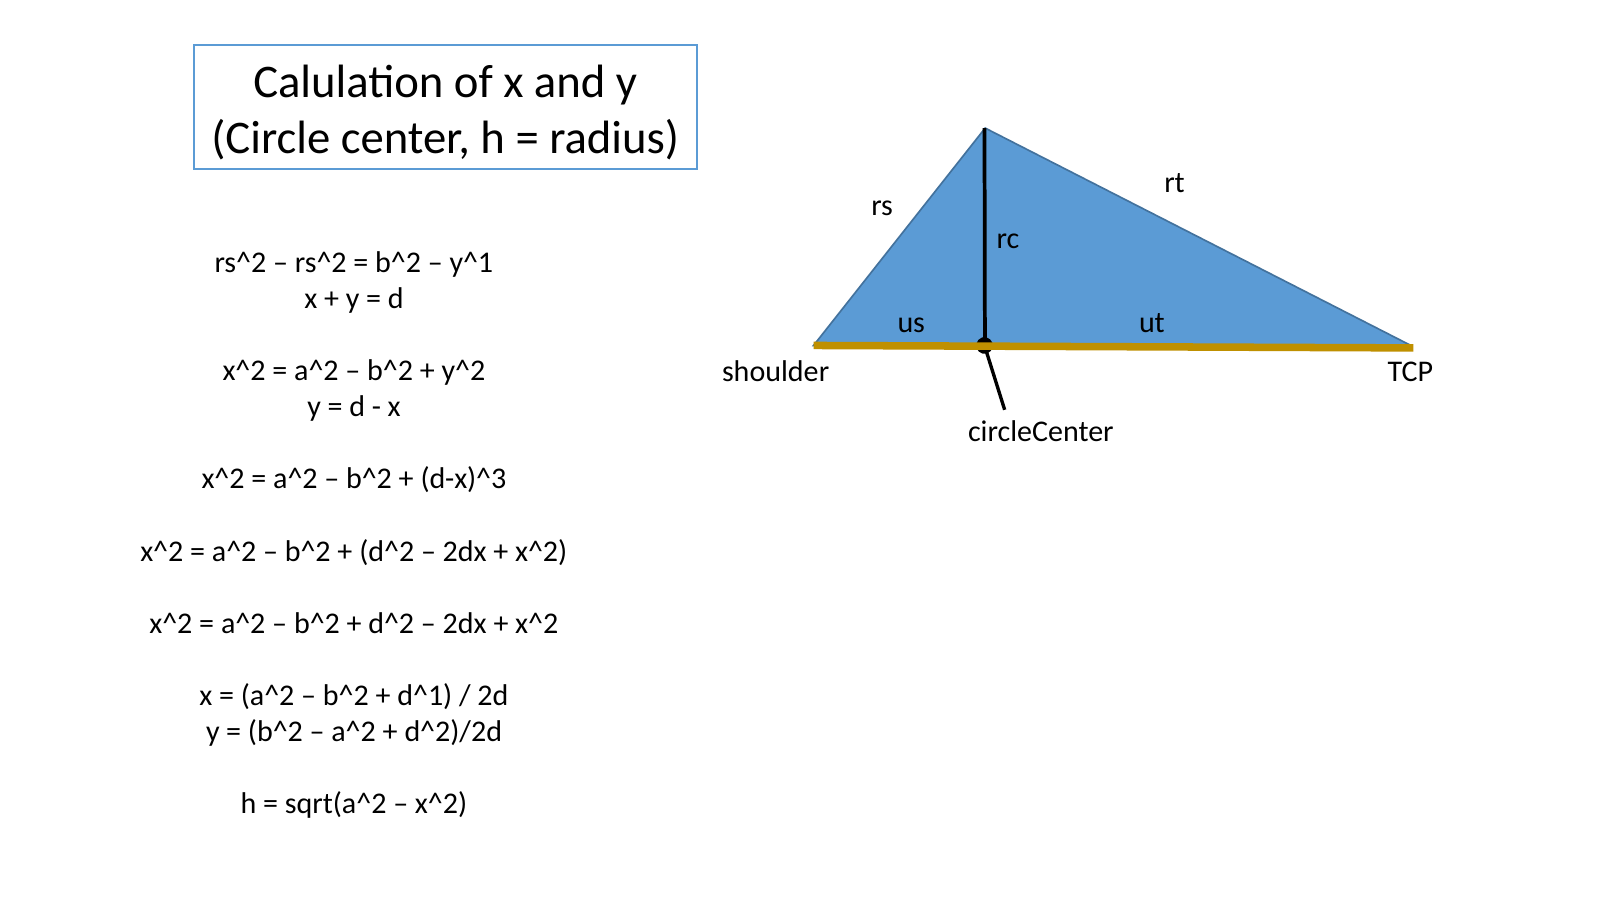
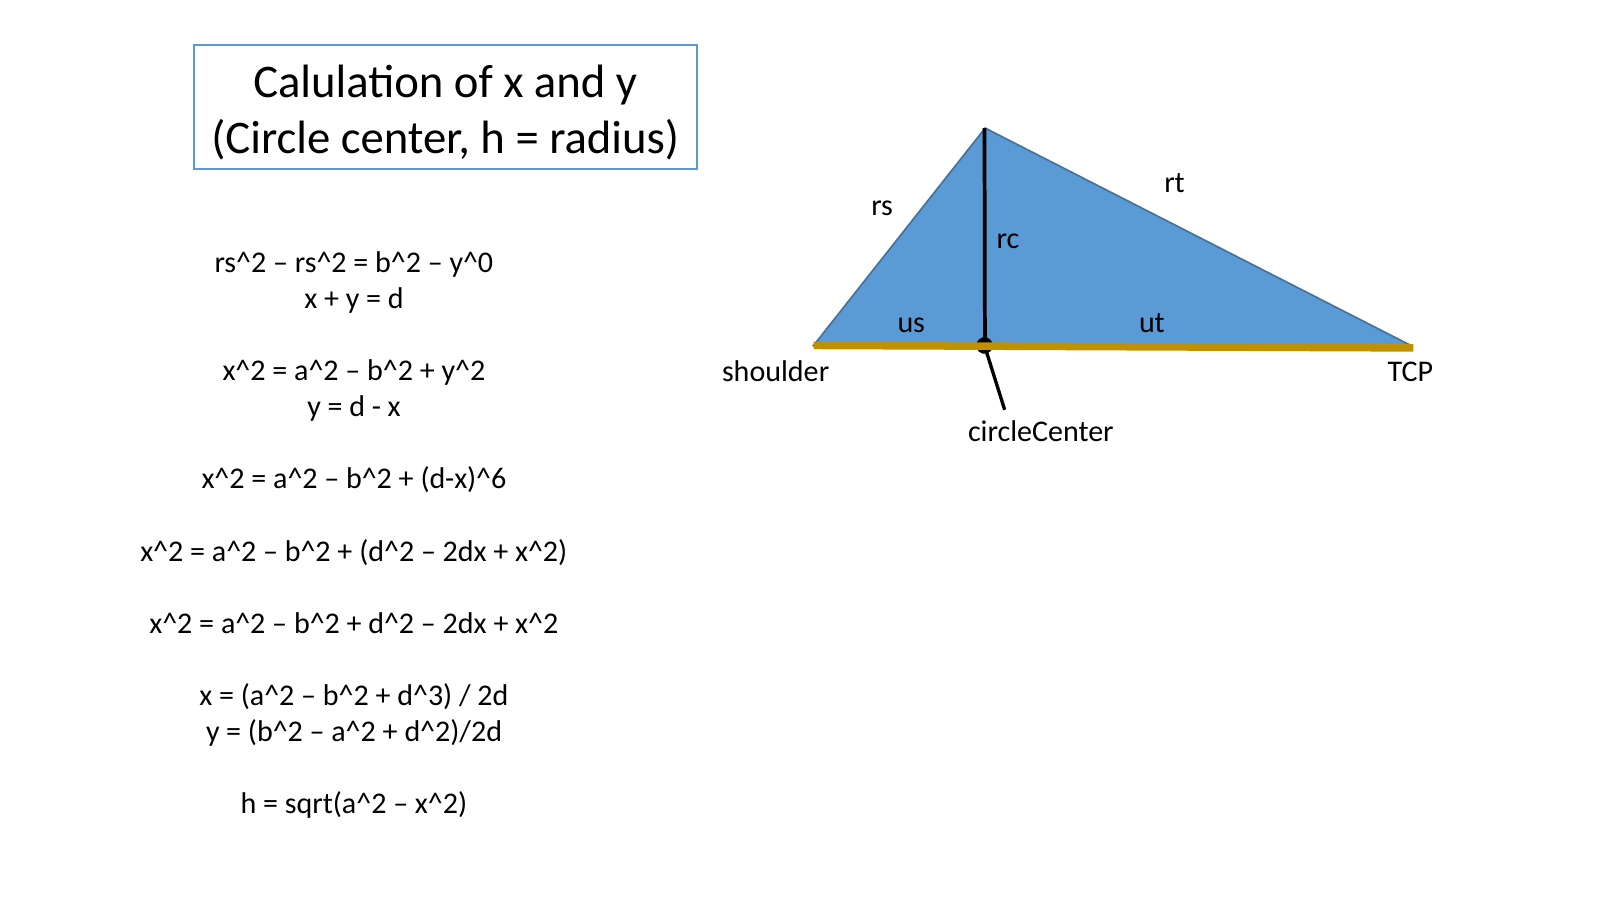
y^1: y^1 -> y^0 (471, 263)
d-x)^3: d-x)^3 -> d-x)^6 (463, 479)
d^1: d^1 -> d^3 (425, 695)
